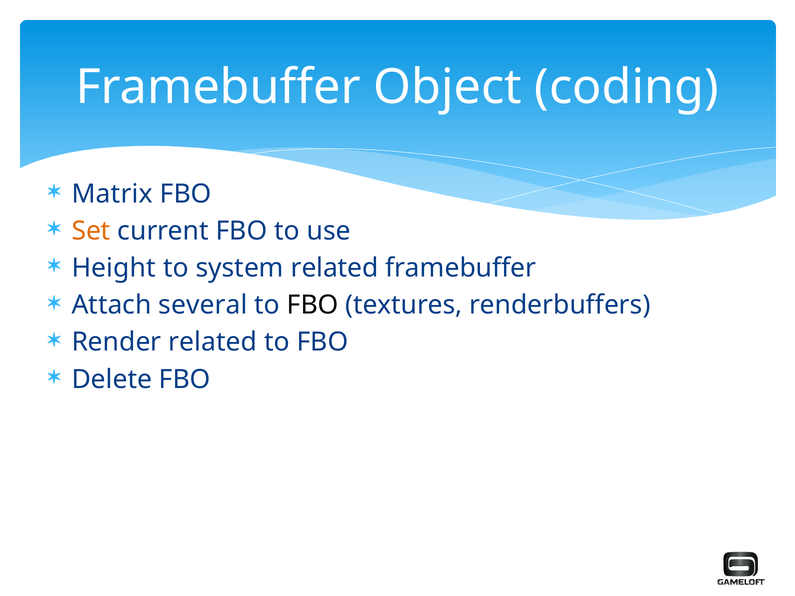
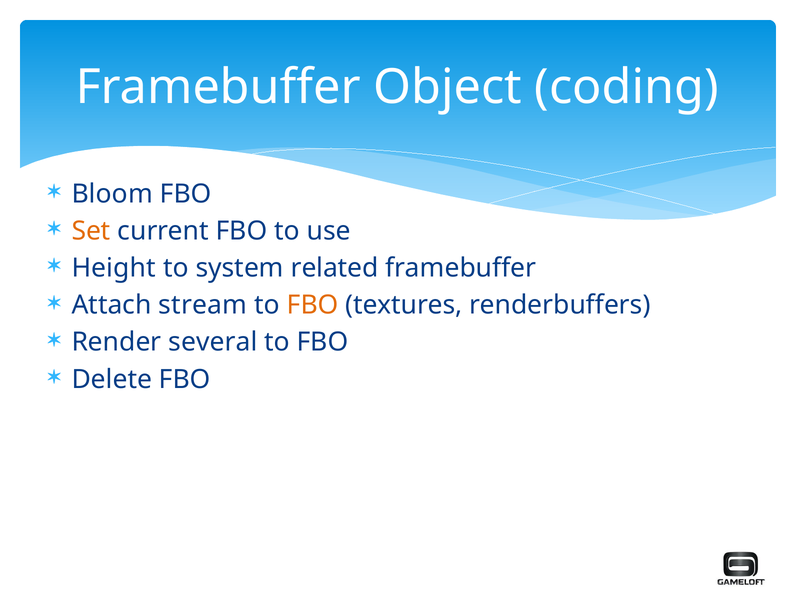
Matrix: Matrix -> Bloom (112, 194)
several: several -> stream (203, 305)
FBO colour: black -> orange (313, 305)
Render related: related -> several (213, 342)
